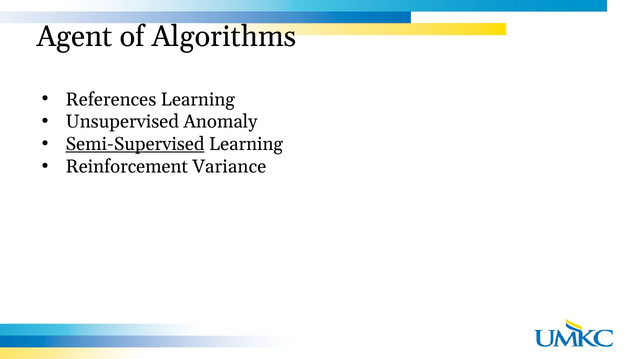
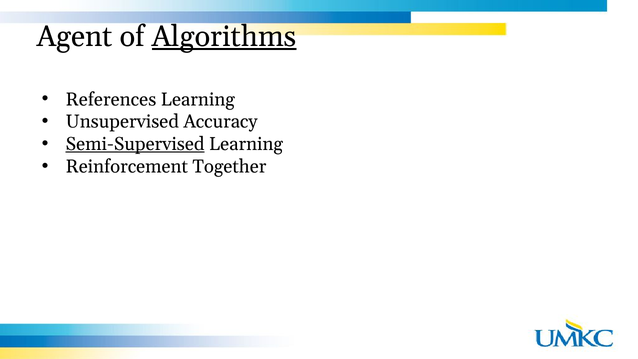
Algorithms underline: none -> present (224, 36)
Anomaly: Anomaly -> Accuracy (220, 122)
Variance: Variance -> Together (229, 166)
